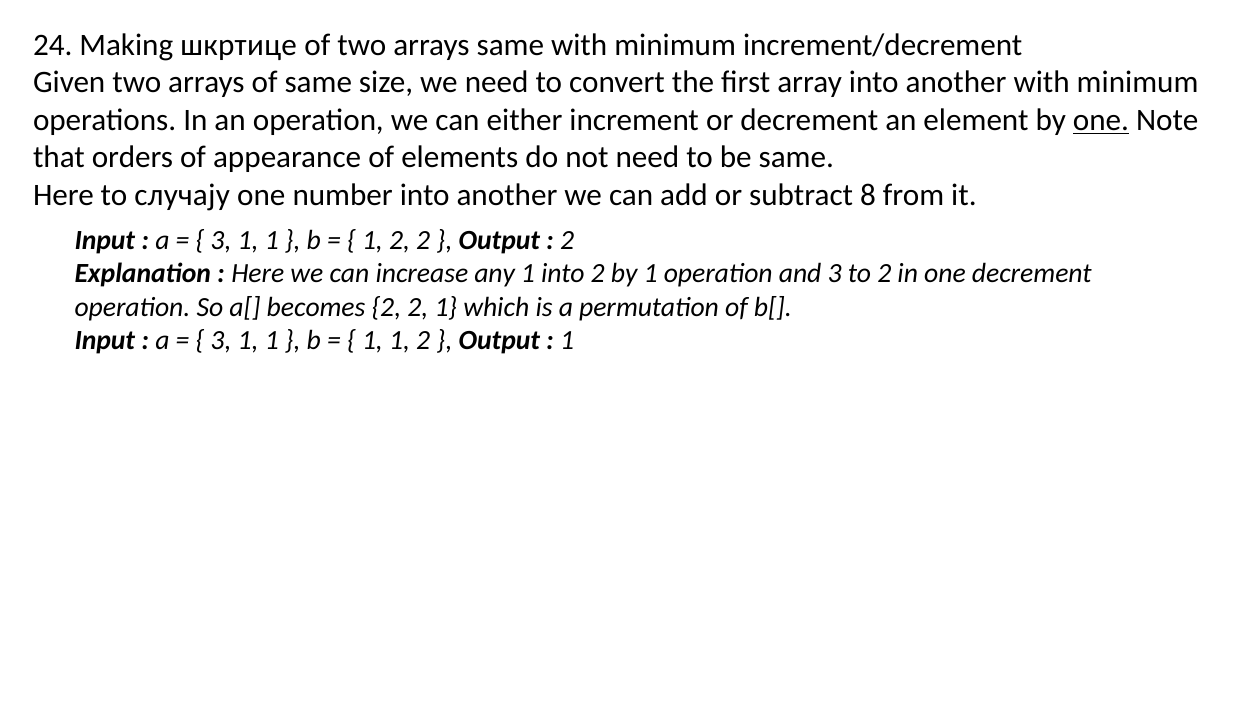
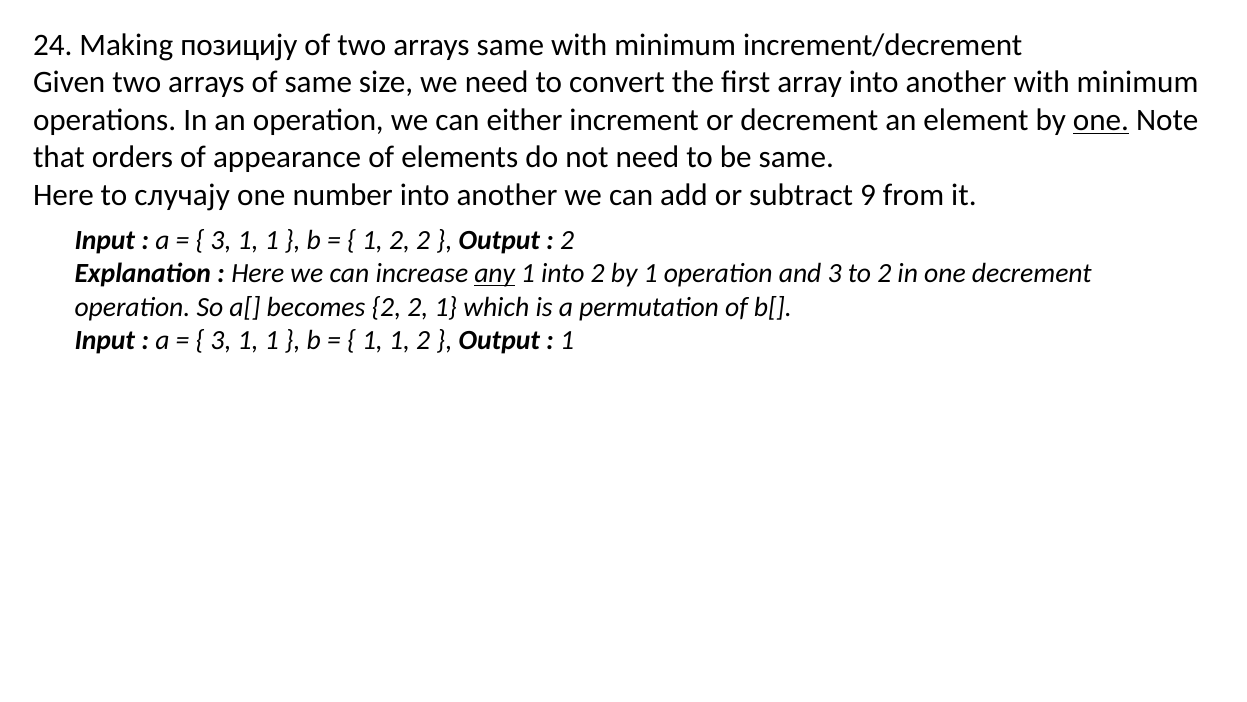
шкртице: шкртице -> позицију (239, 45)
8: 8 -> 9 (868, 195)
any underline: none -> present (495, 274)
